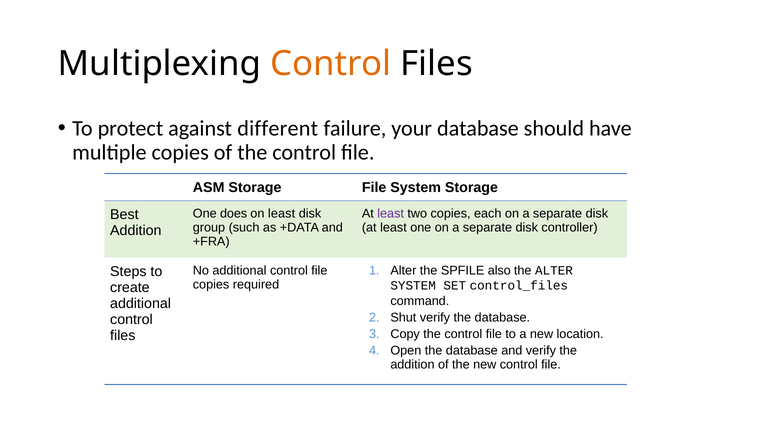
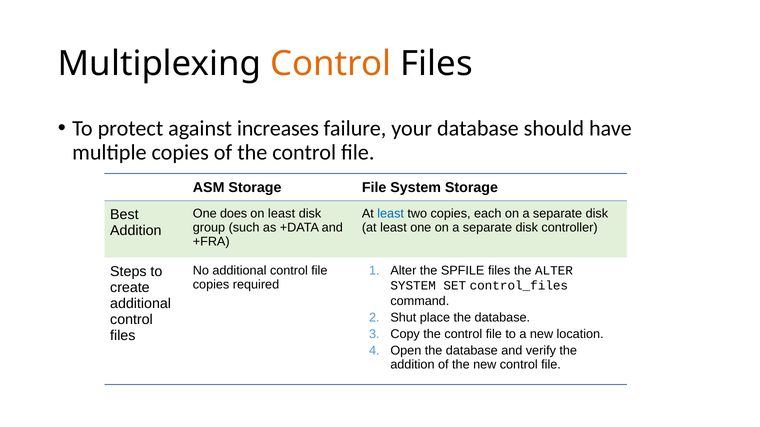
different: different -> increases (278, 129)
least colour: purple -> blue (391, 214)
SPFILE also: also -> files (499, 271)
Shut verify: verify -> place (435, 318)
